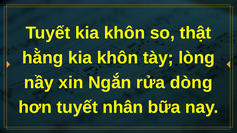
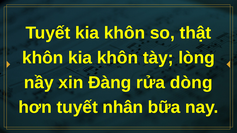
hằng: hằng -> khôn (43, 58)
Ngắn: Ngắn -> Đàng (110, 83)
